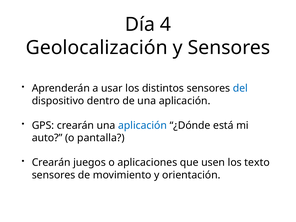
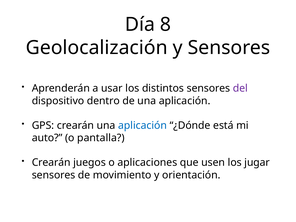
4: 4 -> 8 (166, 24)
del colour: blue -> purple (240, 88)
texto: texto -> jugar (257, 163)
